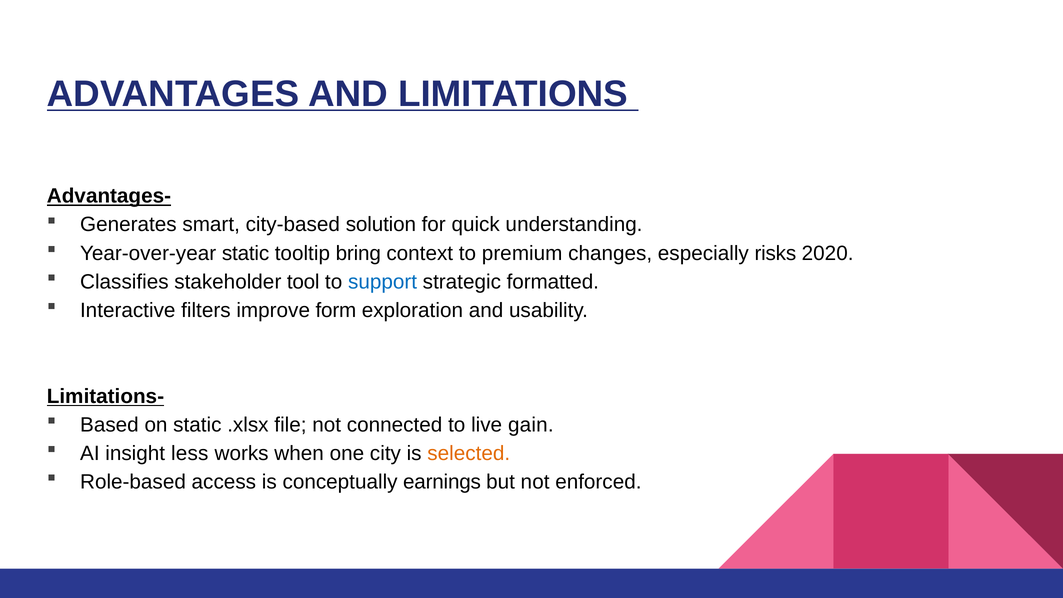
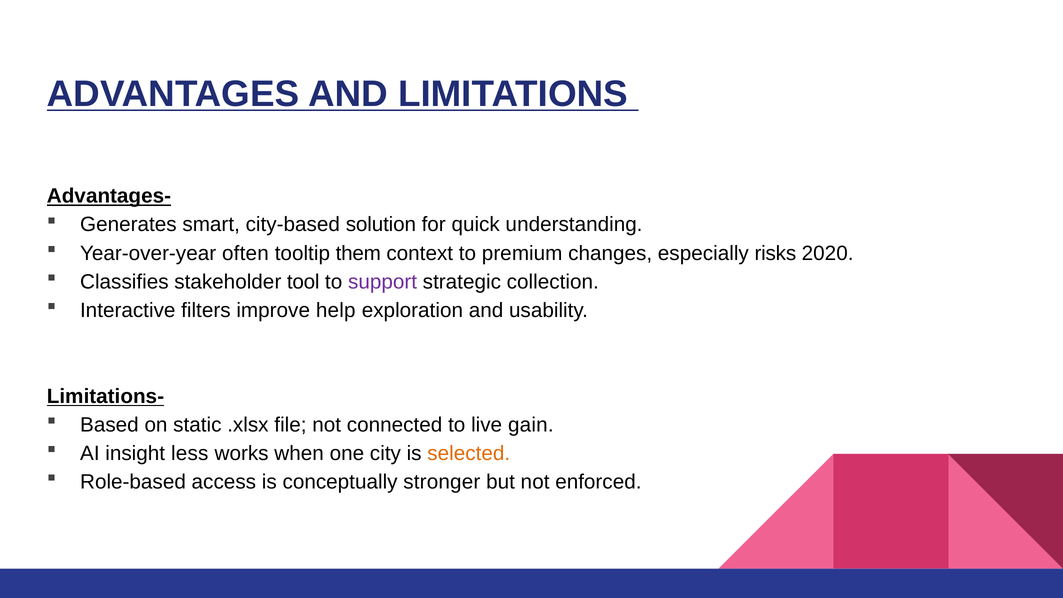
Year-over-year static: static -> often (245, 253)
bring: bring -> them (358, 253)
support colour: blue -> purple (383, 282)
formatted: formatted -> collection (553, 282)
form: form -> help (336, 310)
earnings: earnings -> stronger (442, 482)
